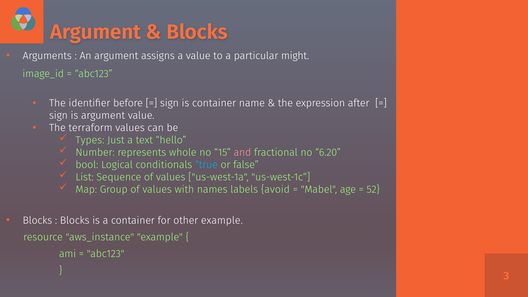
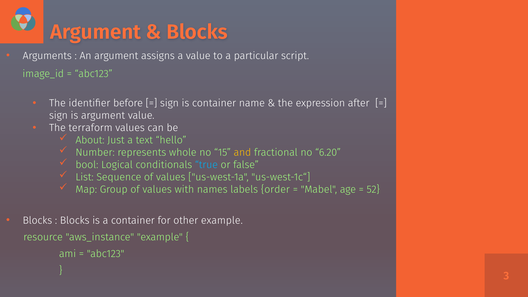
might: might -> script (295, 56)
Types: Types -> About (90, 140)
and colour: pink -> yellow (242, 153)
avoid: avoid -> order (275, 190)
